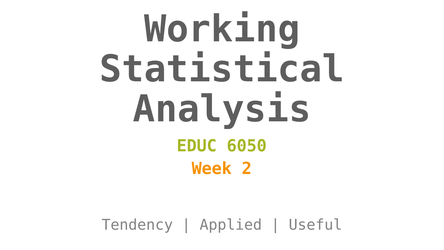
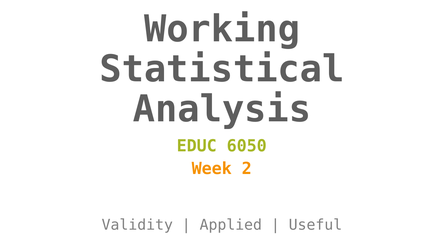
Tendency: Tendency -> Validity (137, 225)
